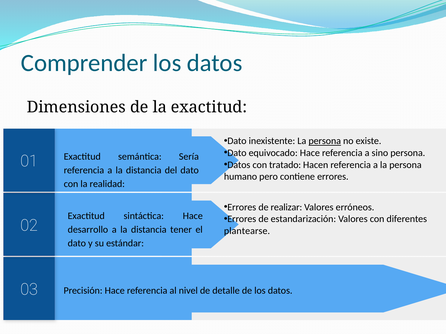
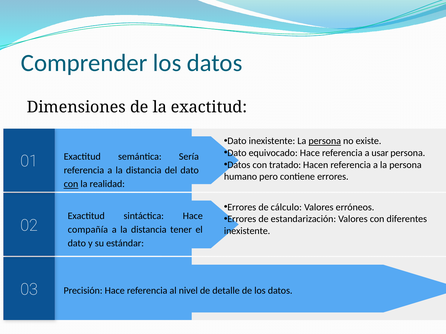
sino: sino -> usar (380, 153)
con underline: none -> present (71, 184)
realizar: realizar -> cálculo (286, 207)
desarrollo: desarrollo -> compañía (88, 230)
plantearse: plantearse -> inexistente (247, 231)
